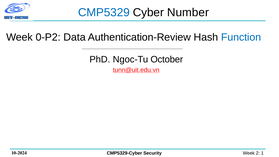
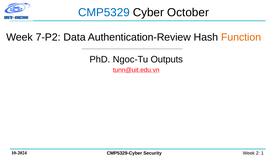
Number: Number -> October (188, 13)
0-P2: 0-P2 -> 7-P2 (48, 37)
Function colour: blue -> orange (241, 37)
October: October -> Outputs (167, 59)
